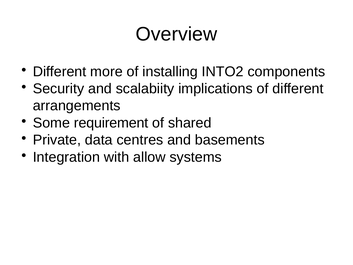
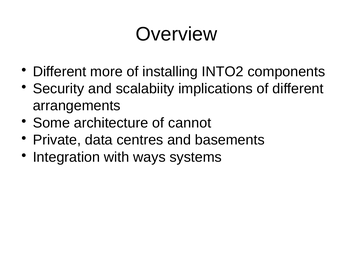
requirement: requirement -> architecture (111, 123)
shared: shared -> cannot (190, 123)
allow: allow -> ways (149, 157)
